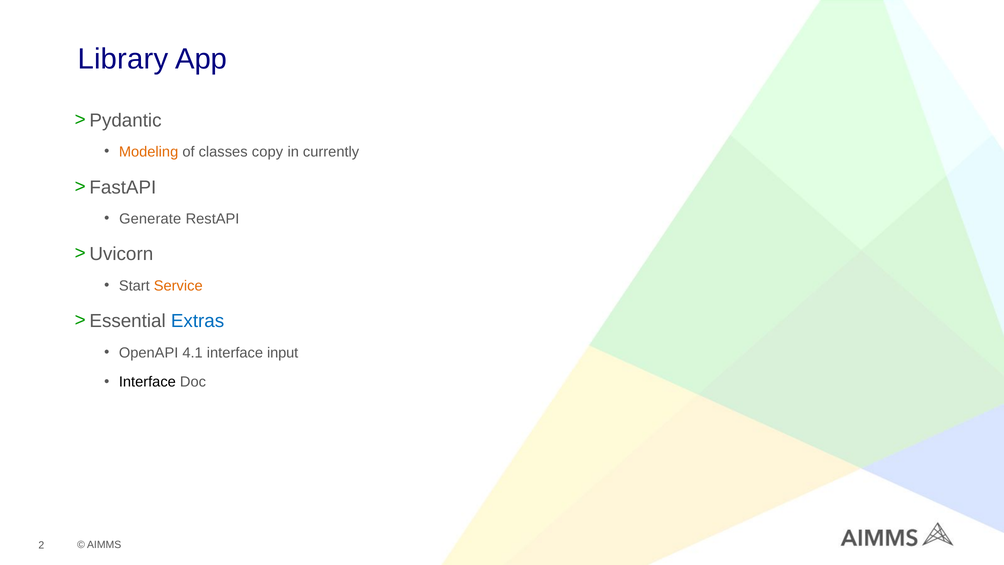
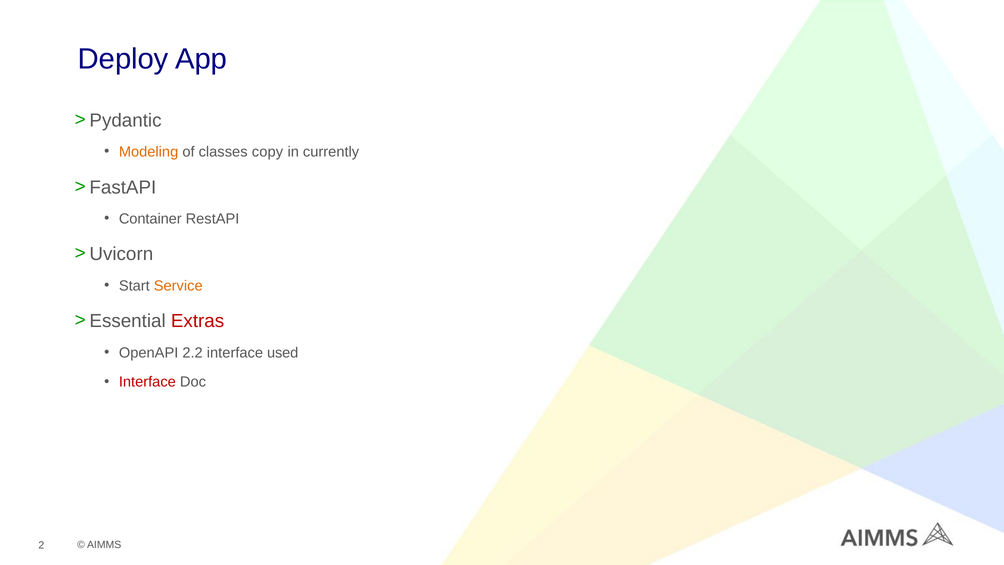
Library: Library -> Deploy (123, 59)
Generate: Generate -> Container (150, 219)
Extras colour: blue -> red (198, 321)
4.1: 4.1 -> 2.2 (193, 353)
input: input -> used (283, 353)
Interface colour: black -> red (147, 382)
